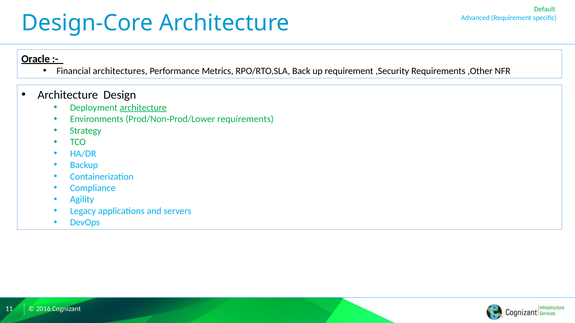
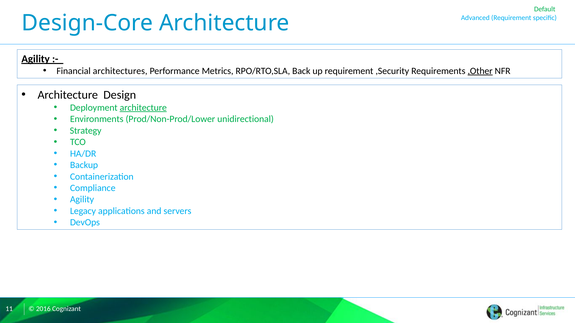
Oracle: Oracle -> Agility (36, 59)
,Other underline: none -> present (480, 71)
Prod/Non-Prod/Lower requirements: requirements -> unidirectional (246, 119)
